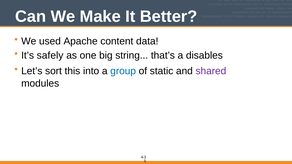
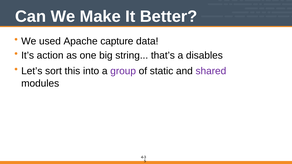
content: content -> capture (117, 41)
safely: safely -> action (50, 55)
group colour: blue -> purple (123, 71)
